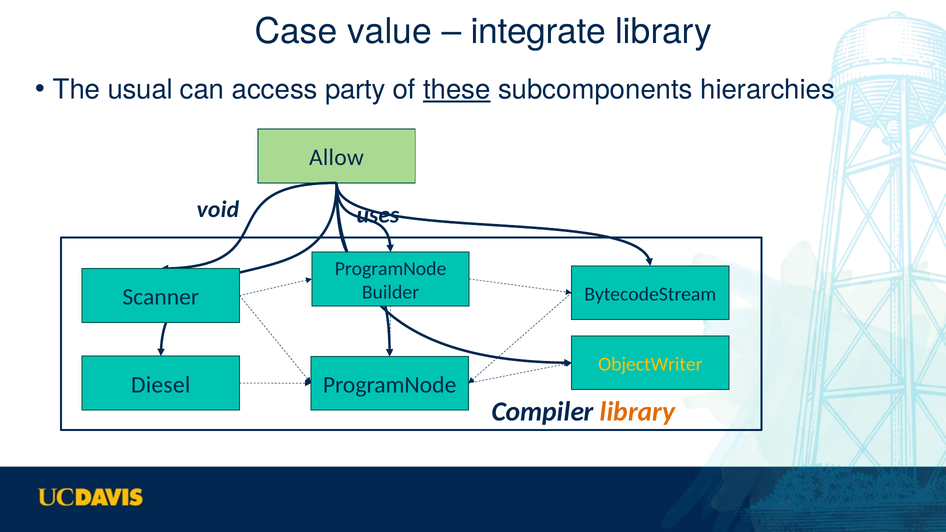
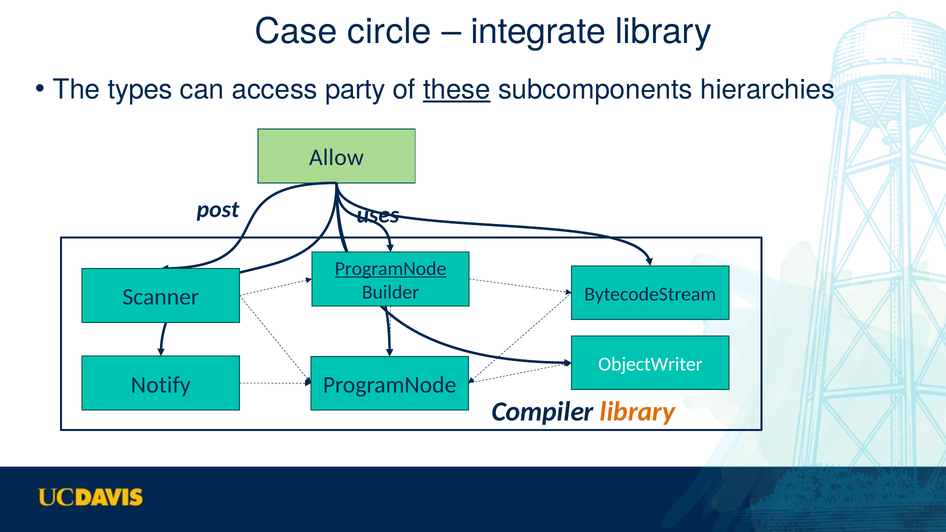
value: value -> circle (389, 32)
usual: usual -> types (140, 90)
void: void -> post (218, 209)
ProgramNode underline: none -> present (391, 269)
ObjectWriter colour: yellow -> white (650, 364)
Diesel: Diesel -> Notify (161, 385)
